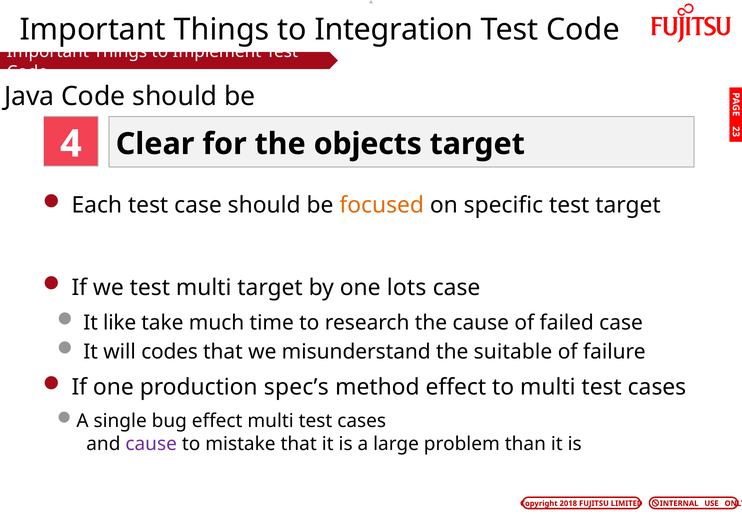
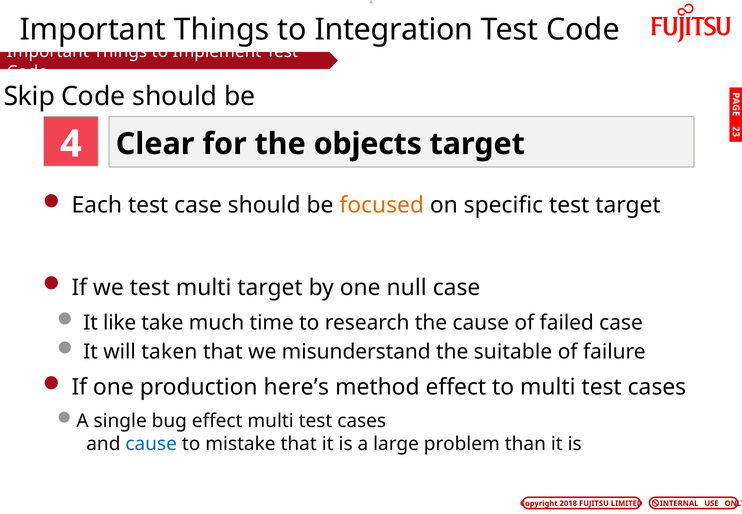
Java: Java -> Skip (29, 97)
lots: lots -> null (407, 287)
codes: codes -> taken (169, 352)
spec’s: spec’s -> here’s (296, 387)
cause colour: purple -> blue (151, 444)
